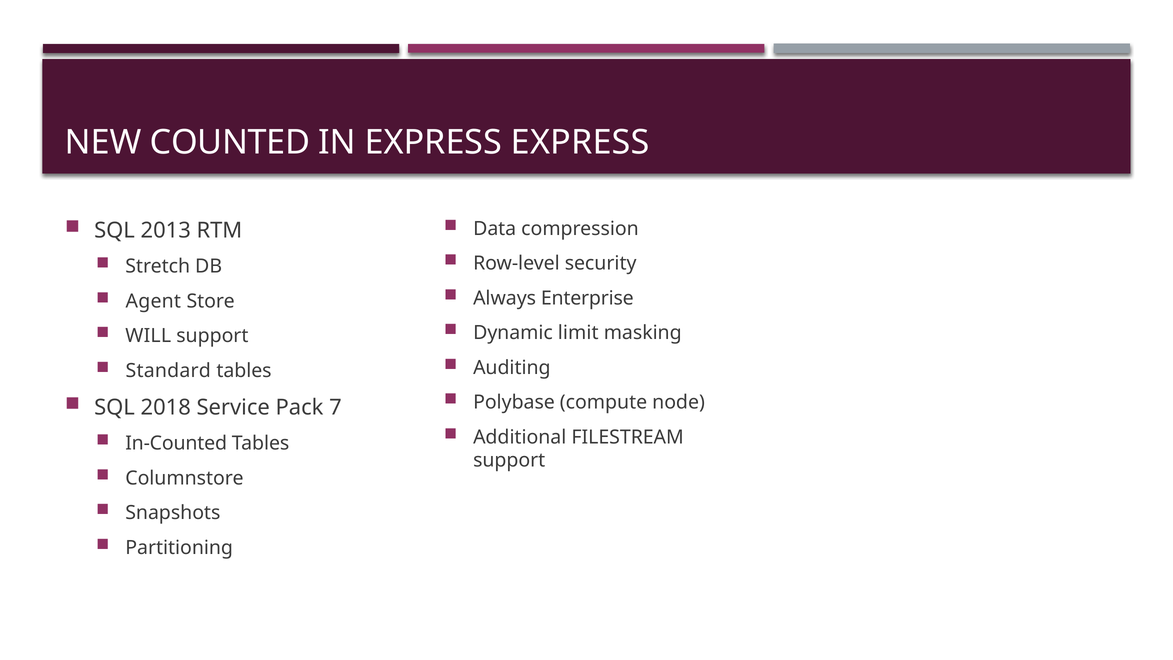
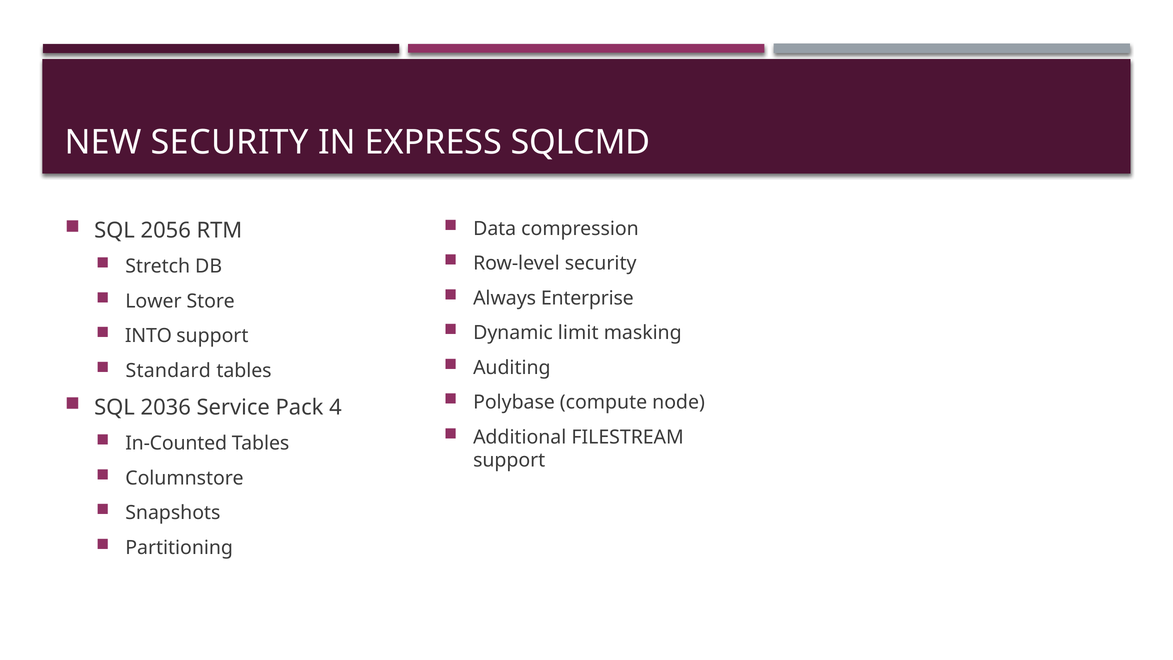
NEW COUNTED: COUNTED -> SECURITY (230, 142)
EXPRESS EXPRESS: EXPRESS -> SQLCMD (581, 142)
2013: 2013 -> 2056 (166, 230)
Agent: Agent -> Lower (153, 301)
WILL: WILL -> INTO (148, 336)
2018: 2018 -> 2036 (166, 407)
7: 7 -> 4 (335, 407)
